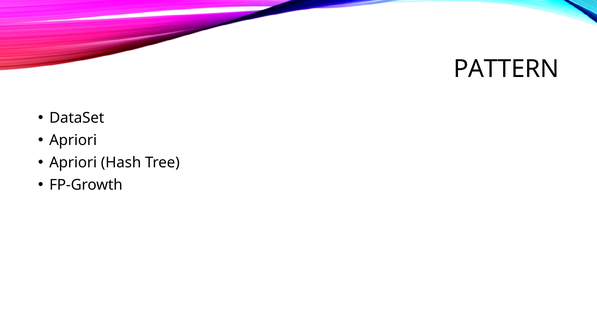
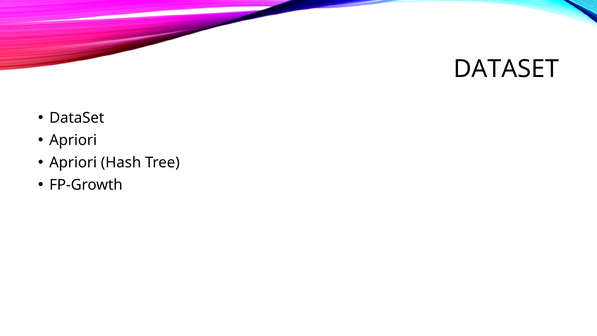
PATTERN: PATTERN -> DATASET (506, 69)
